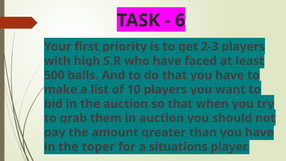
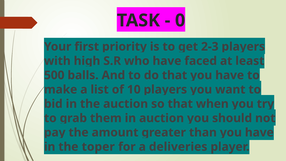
6: 6 -> 0 (180, 20)
situations: situations -> deliveries (178, 147)
